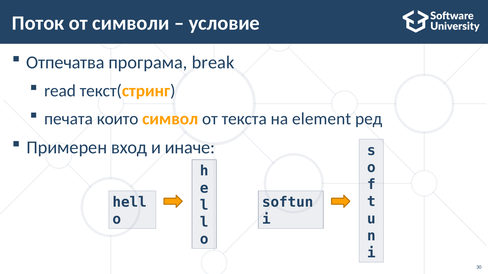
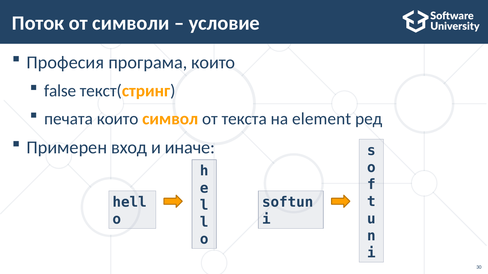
Отпечатва: Отпечатва -> Професия (65, 63)
програма break: break -> които (213, 63)
read: read -> false (60, 91)
